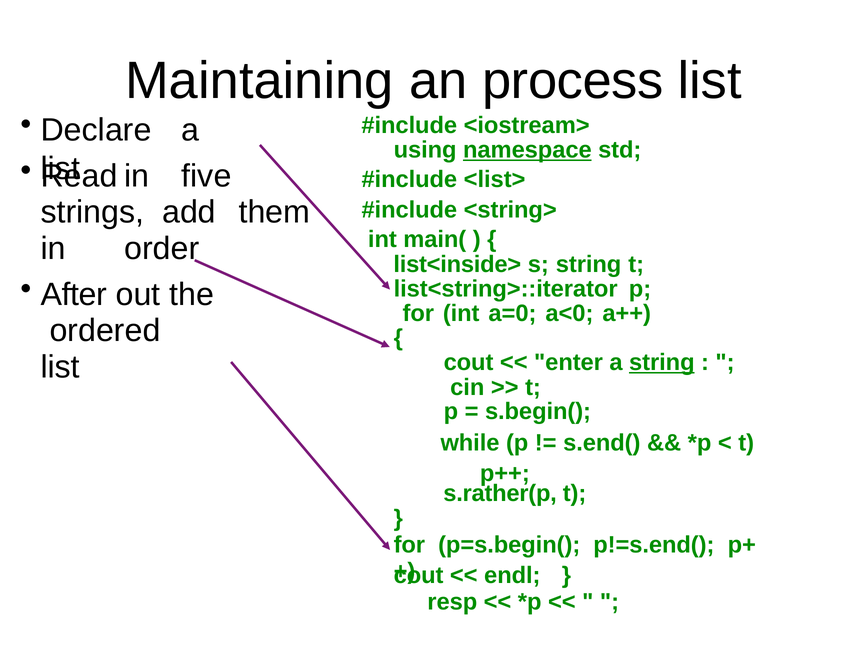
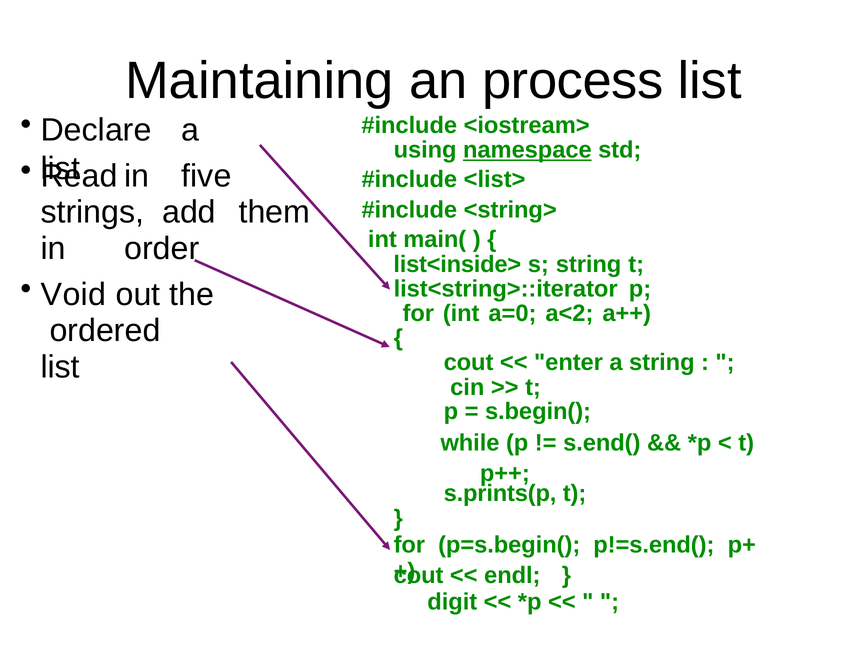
After: After -> Void (74, 294)
a<0: a<0 -> a<2 (569, 313)
string underline: present -> none (662, 362)
s.rather(p: s.rather(p -> s.prints(p (500, 493)
resp: resp -> digit (452, 601)
